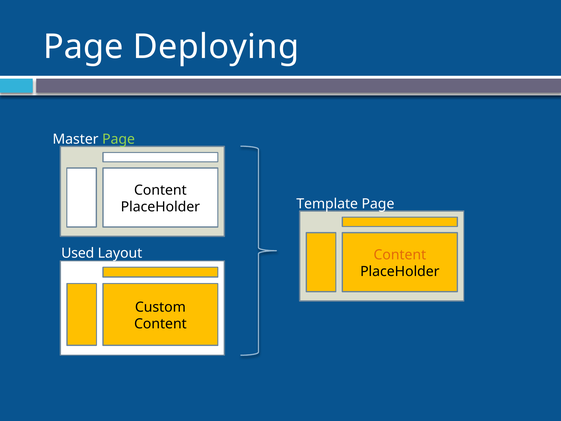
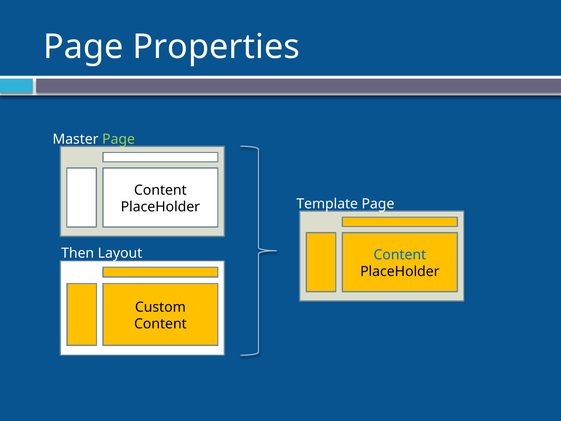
Deploying: Deploying -> Properties (216, 47)
Used: Used -> Then (78, 253)
Content colour: orange -> blue (400, 255)
